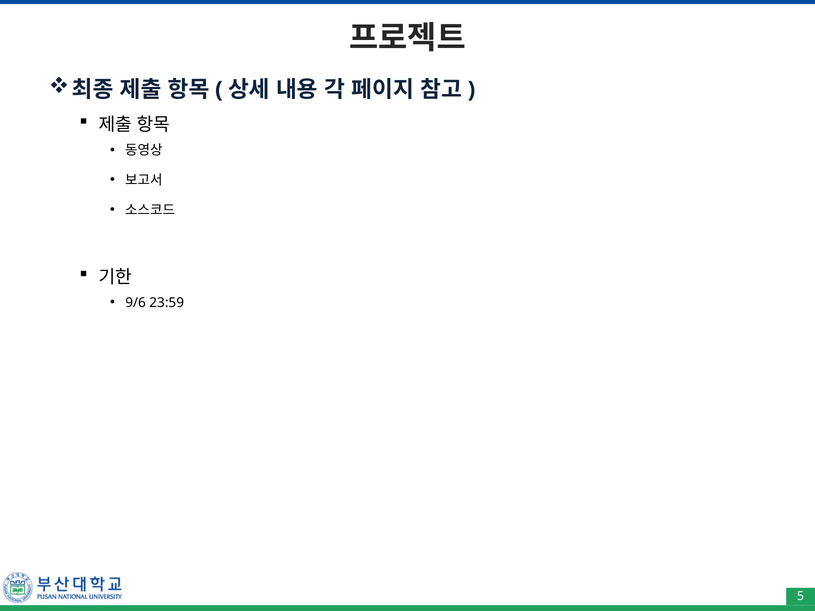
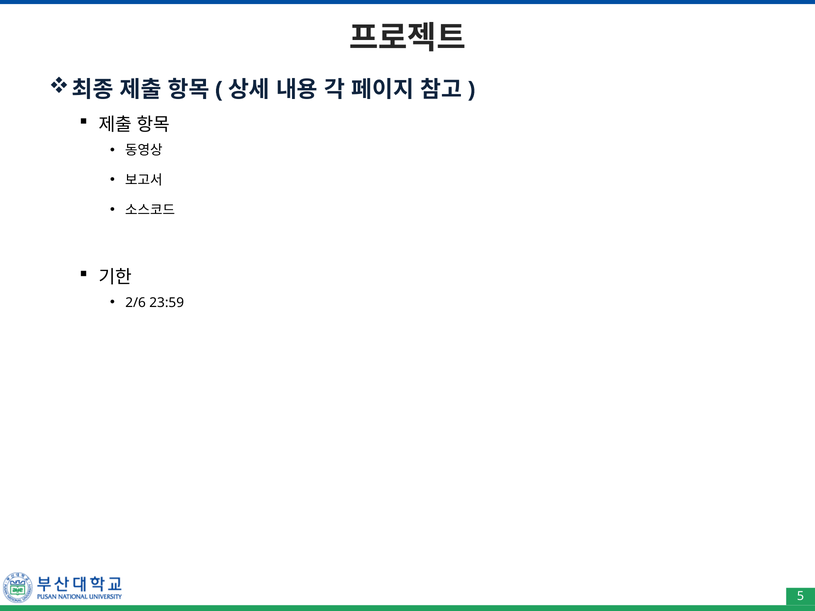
9/6: 9/6 -> 2/6 (136, 303)
